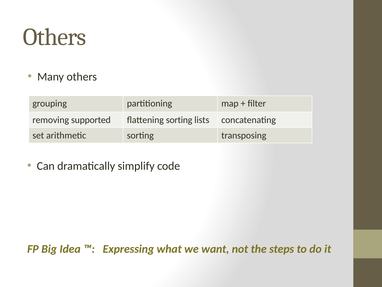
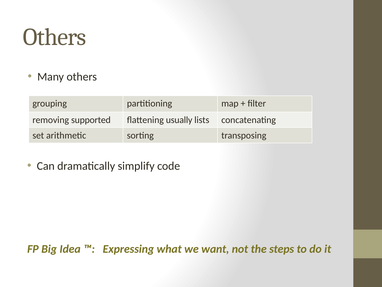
flattening sorting: sorting -> usually (179, 120)
